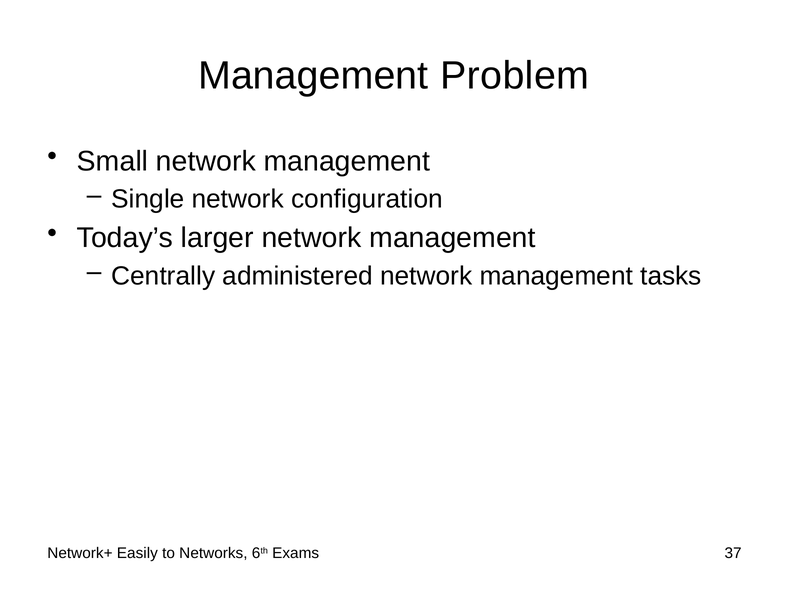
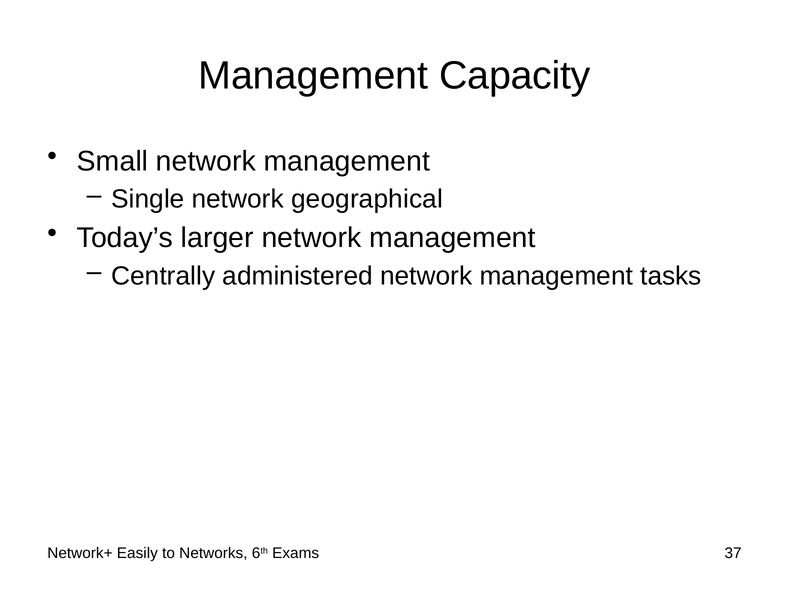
Problem: Problem -> Capacity (515, 76)
configuration: configuration -> geographical (367, 199)
